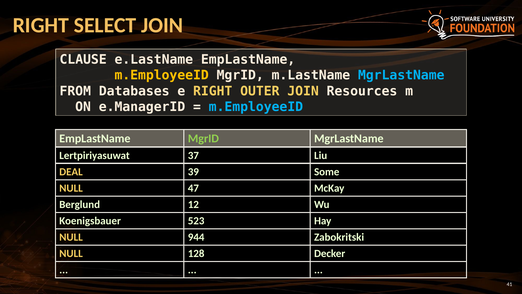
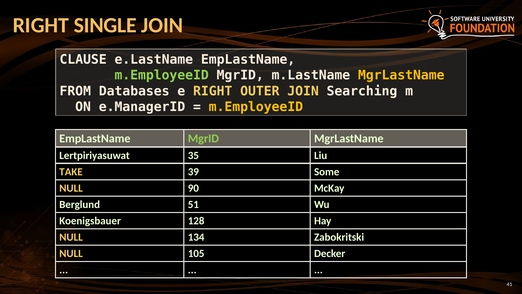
SELECT: SELECT -> SINGLE (105, 25)
m.EmployeeID colour: yellow -> light green (162, 75)
MgrLastName colour: light blue -> yellow (401, 75)
Resources: Resources -> Searching (362, 91)
m.EmployeeID colour: light blue -> yellow (256, 107)
37: 37 -> 35 (193, 155)
DEAL: DEAL -> TAKE (71, 172)
47: 47 -> 90 (193, 188)
12: 12 -> 51 (193, 204)
523: 523 -> 128 (196, 221)
944: 944 -> 134 (196, 237)
128: 128 -> 105 (196, 253)
